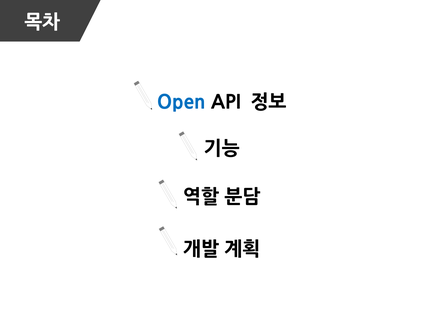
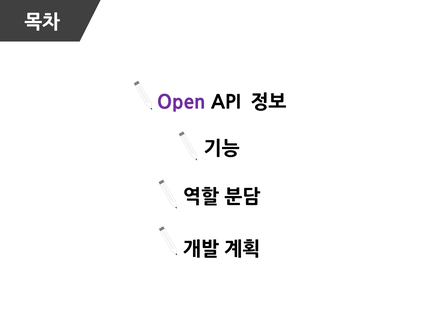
Open colour: blue -> purple (181, 102)
